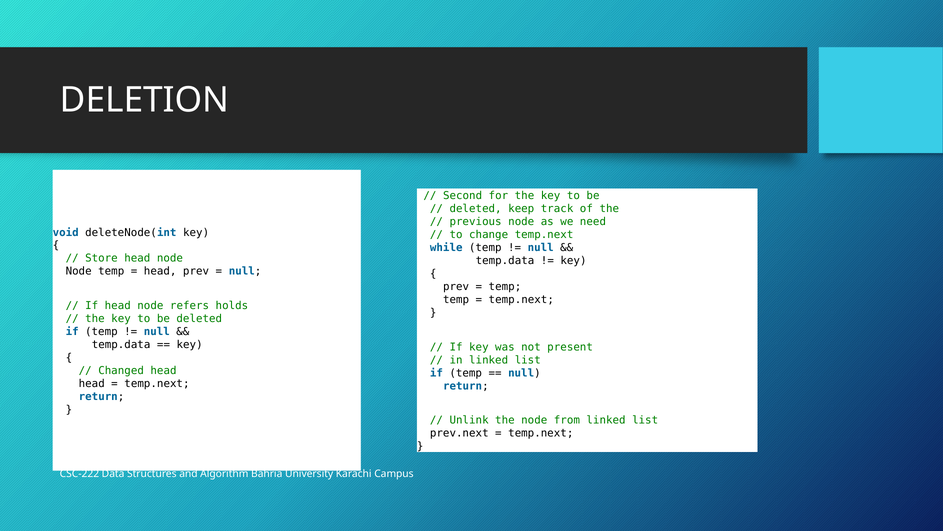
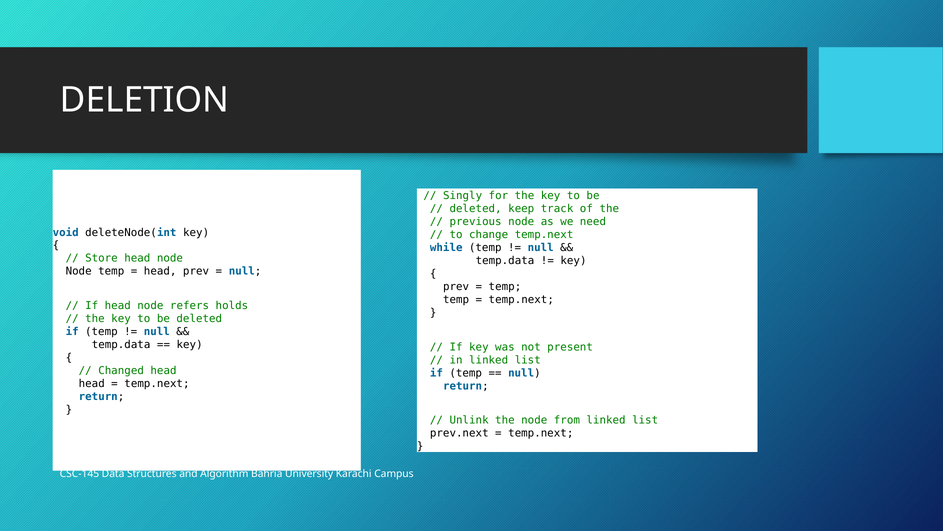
Second: Second -> Singly (463, 196)
CSC-222: CSC-222 -> CSC-145 (79, 473)
